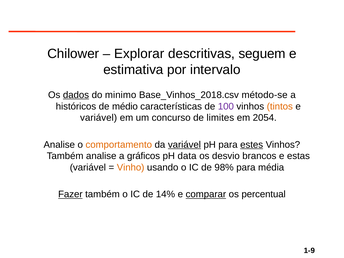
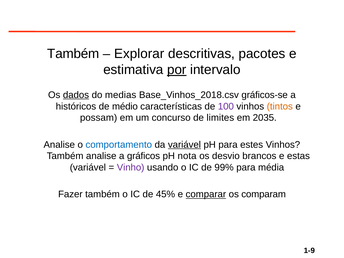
Chilower: Chilower -> Também (73, 54)
seguem: seguem -> pacotes (262, 54)
por underline: none -> present (177, 70)
minimo: minimo -> medias (121, 95)
método-se: método-se -> gráficos-se (265, 95)
variável: variável -> possam (99, 118)
2054: 2054 -> 2035 (265, 118)
comportamento colour: orange -> blue (119, 145)
estes underline: present -> none (252, 145)
data: data -> nota (187, 156)
Vinho colour: orange -> purple (131, 168)
98%: 98% -> 99% (224, 168)
Fazer underline: present -> none (70, 194)
14%: 14% -> 45% (165, 194)
percentual: percentual -> comparam (264, 194)
